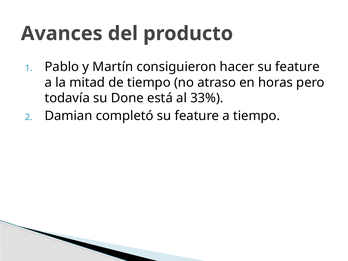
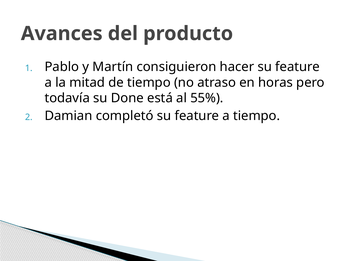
33%: 33% -> 55% (207, 98)
